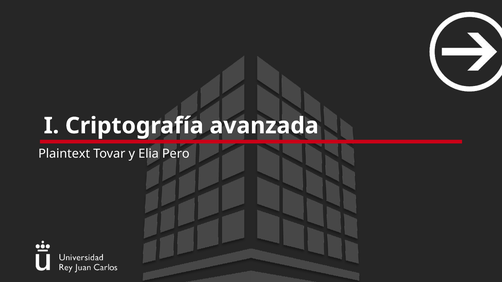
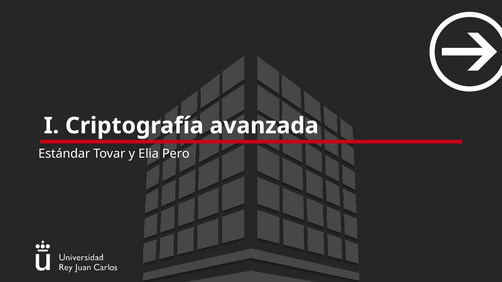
Plaintext: Plaintext -> Estándar (64, 154)
